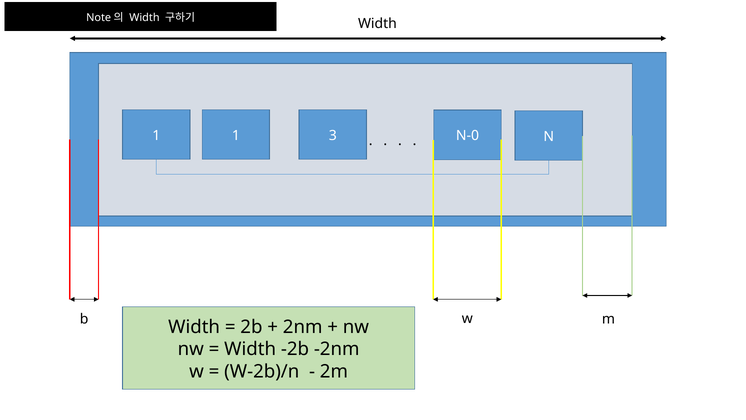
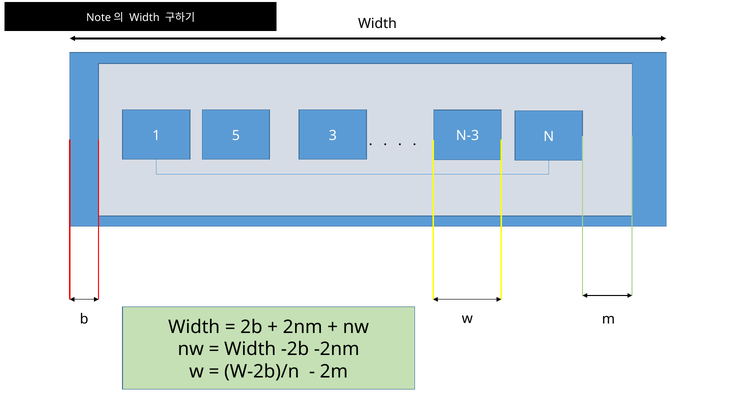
1 1: 1 -> 5 (236, 135)
N-0: N-0 -> N-3 (467, 136)
